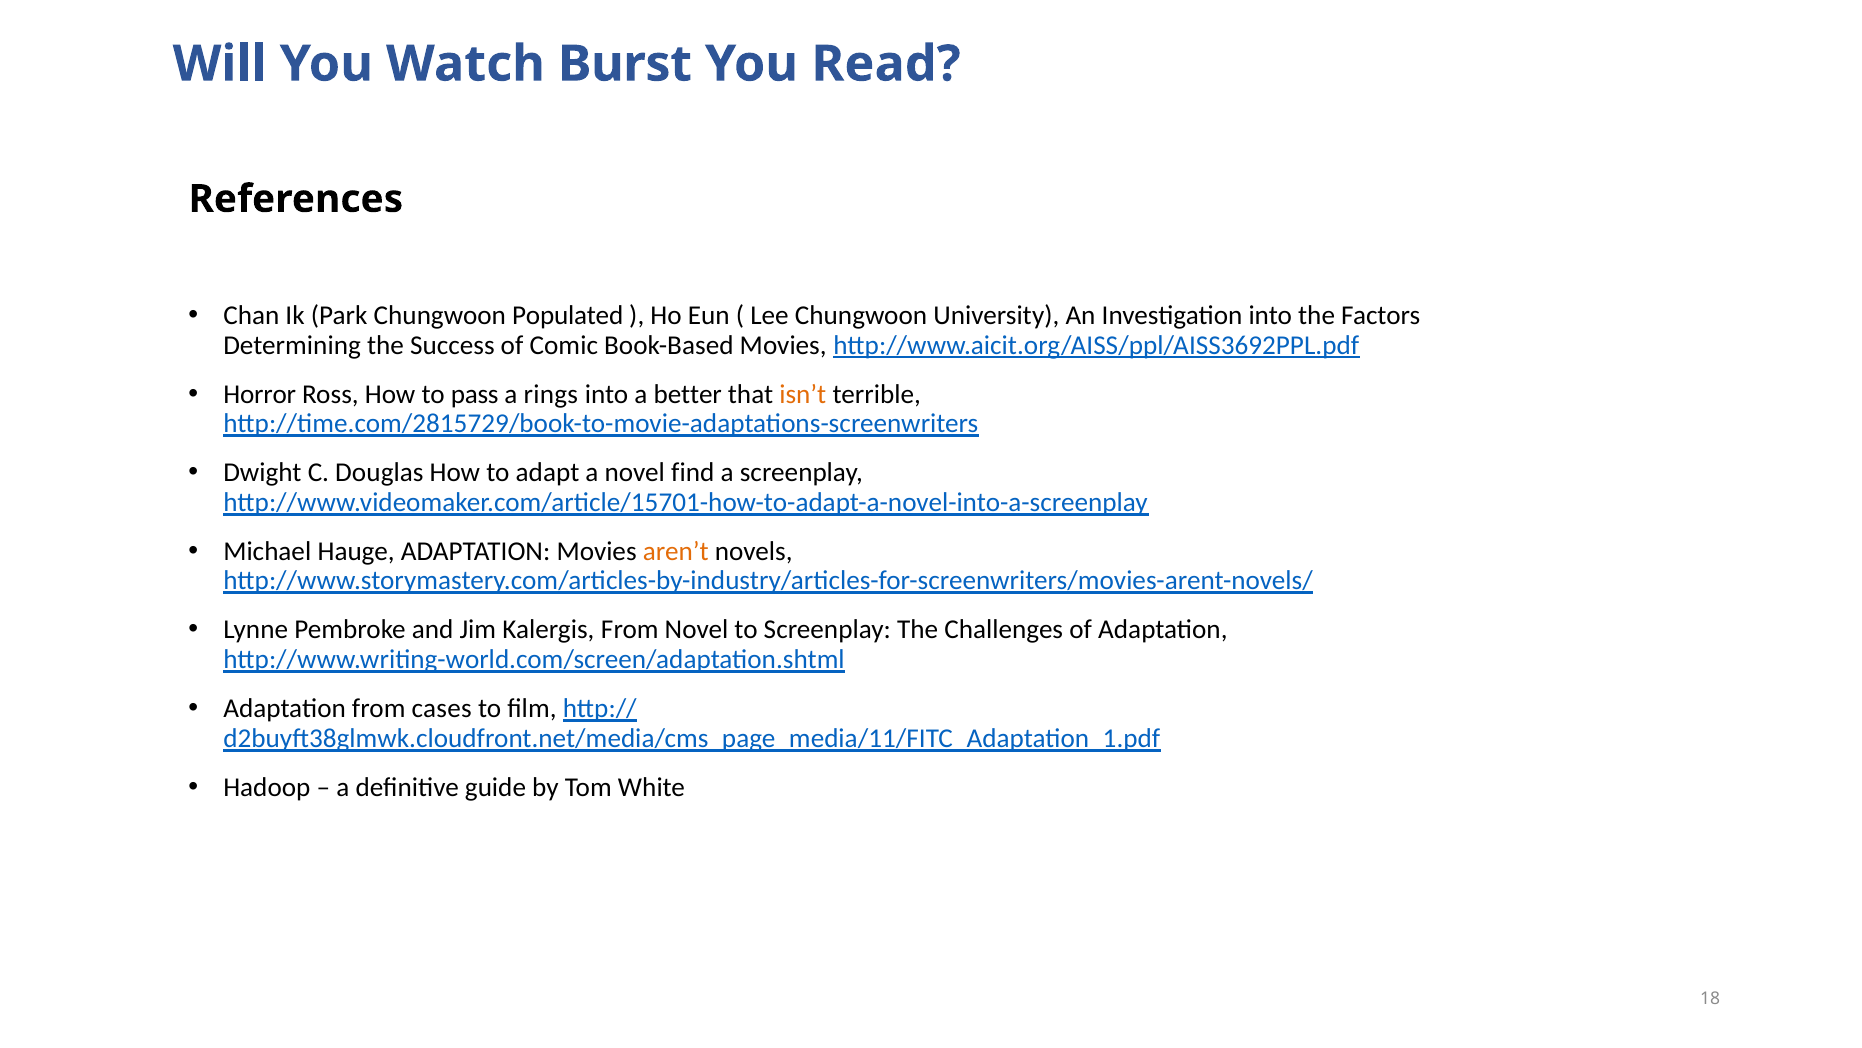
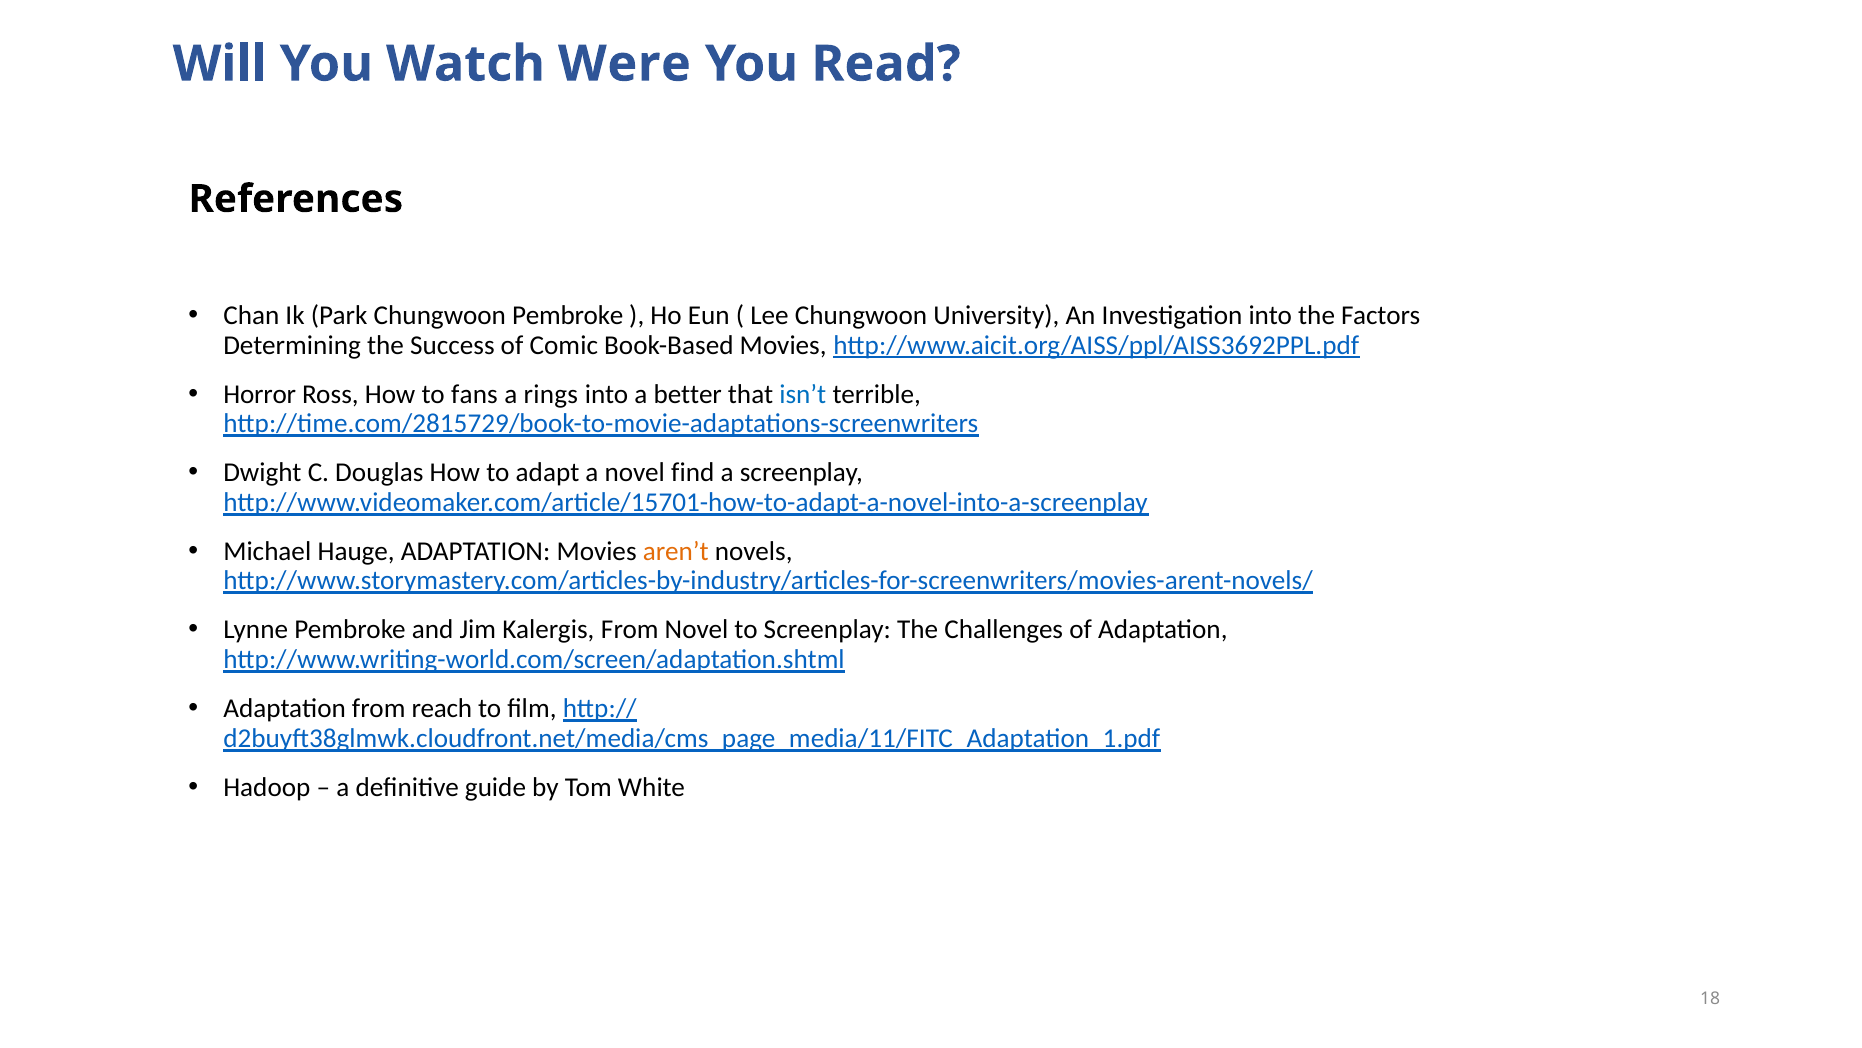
Burst: Burst -> Were (625, 64)
Chungwoon Populated: Populated -> Pembroke (568, 315)
pass: pass -> fans (474, 394)
isn’t colour: orange -> blue (803, 394)
cases: cases -> reach (442, 708)
